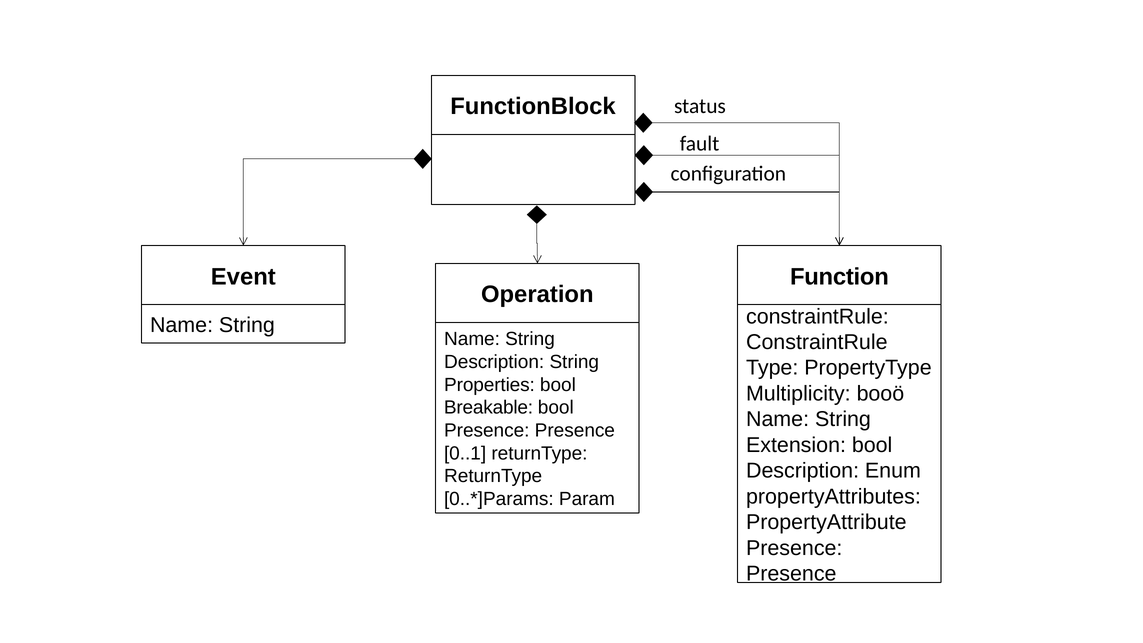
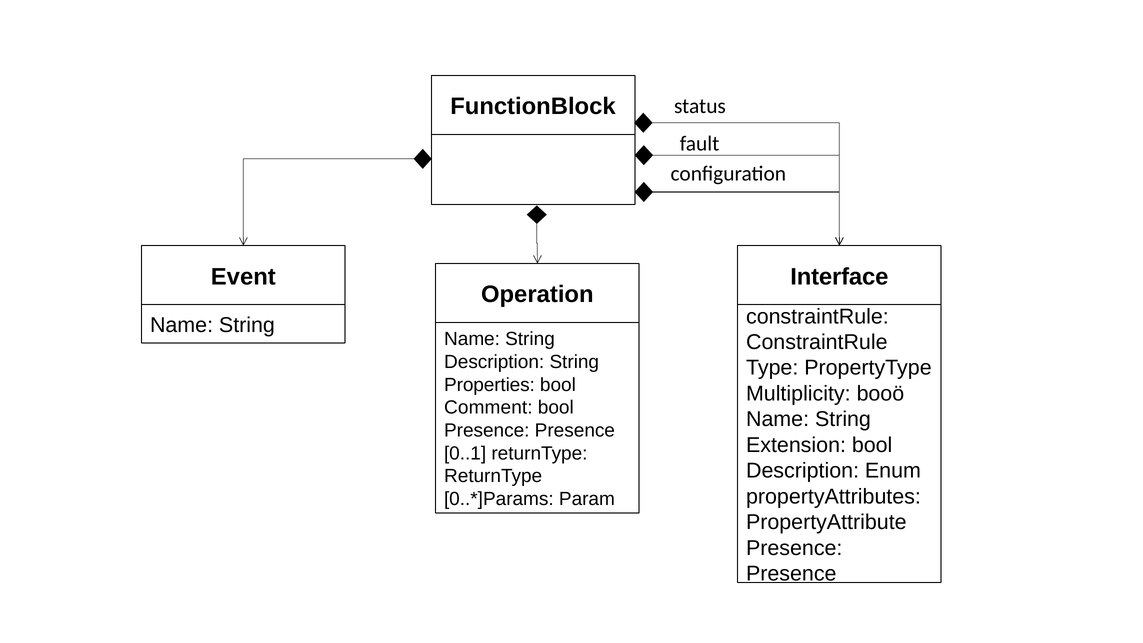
Function: Function -> Interface (839, 277)
Breakable: Breakable -> Comment (488, 408)
